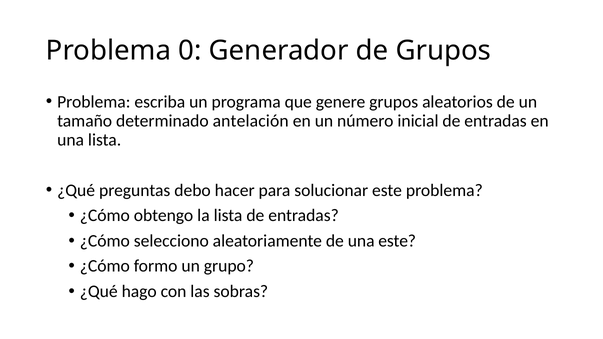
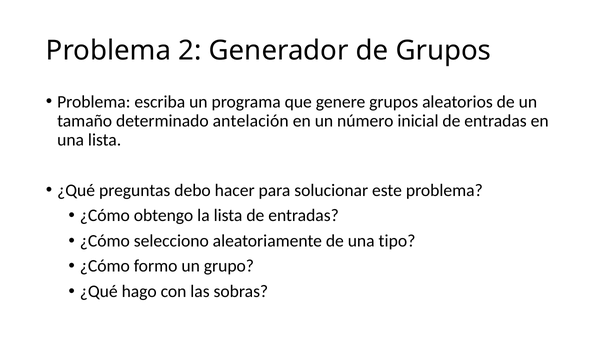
0: 0 -> 2 (190, 51)
una este: este -> tipo (397, 241)
